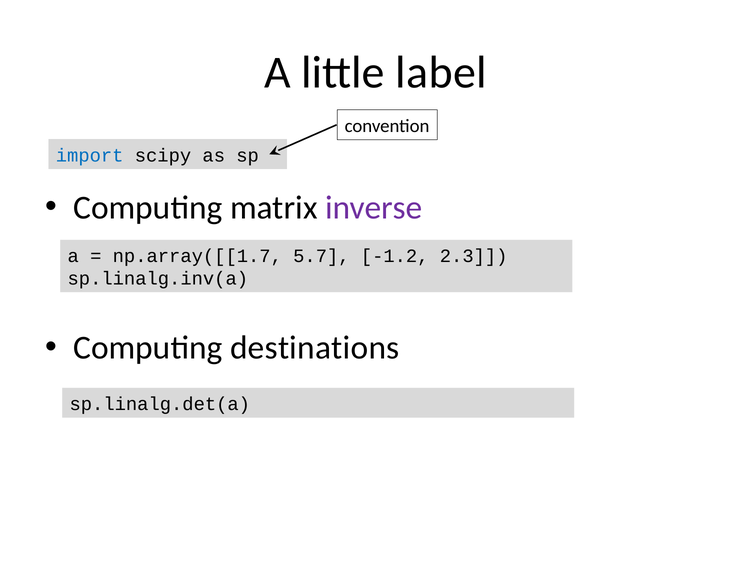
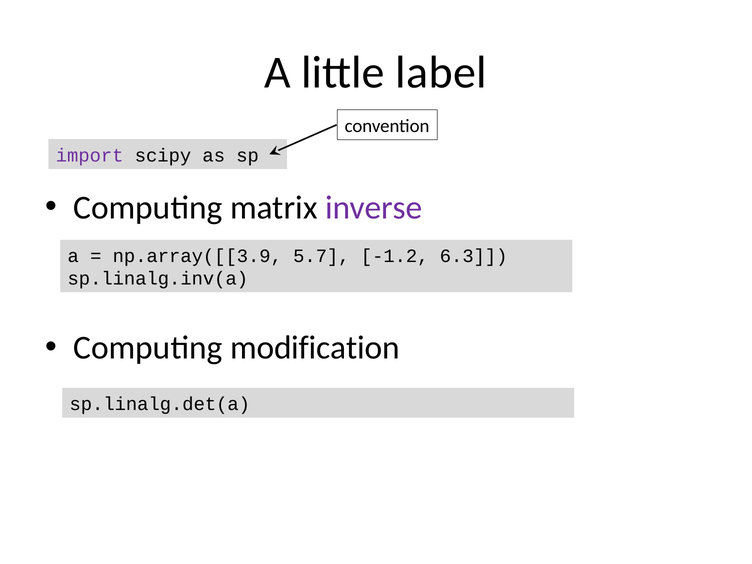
import colour: blue -> purple (90, 155)
np.array([[1.7: np.array([[1.7 -> np.array([[3.9 (197, 256)
2.3: 2.3 -> 6.3 (474, 256)
destinations: destinations -> modification (315, 348)
